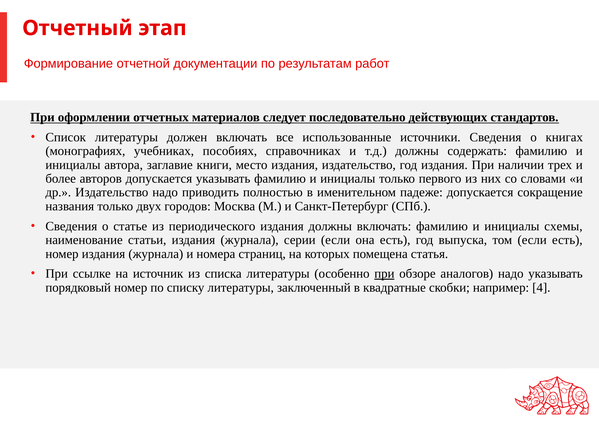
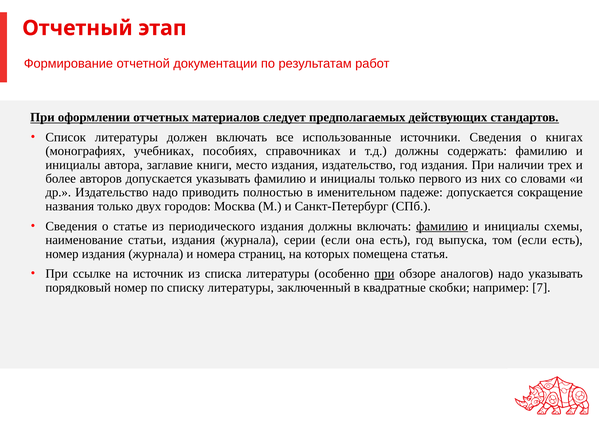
последовательно: последовательно -> предполагаемых (357, 117)
фамилию underline: none -> present (442, 226)
4: 4 -> 7 (541, 288)
